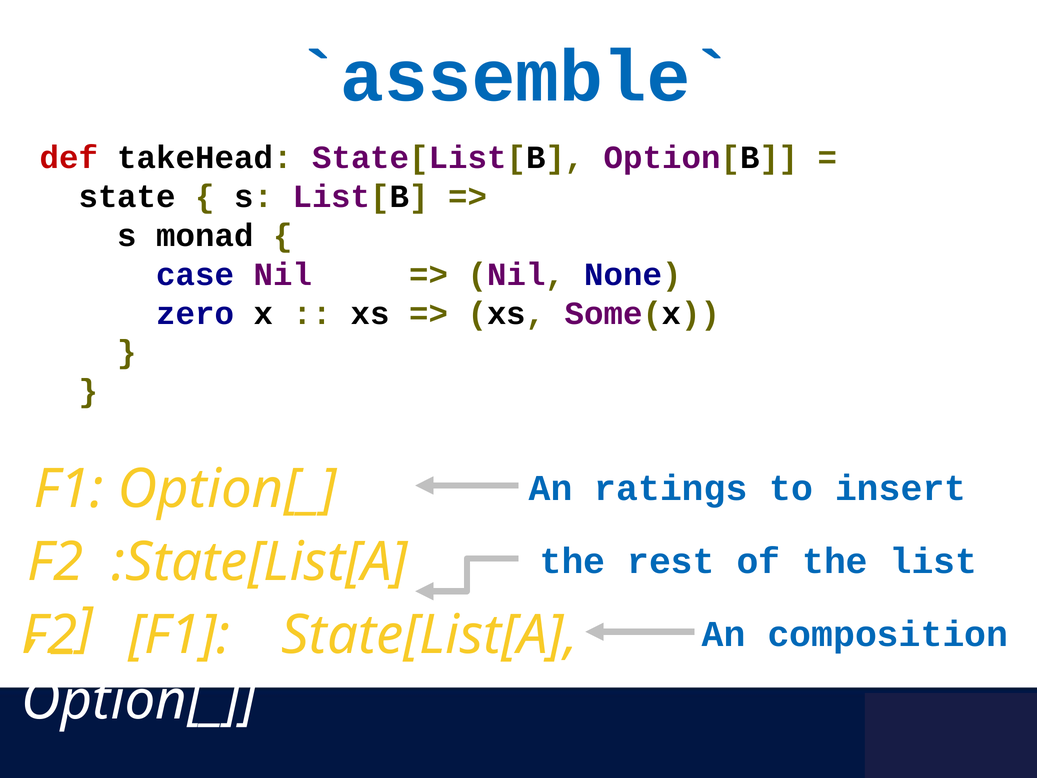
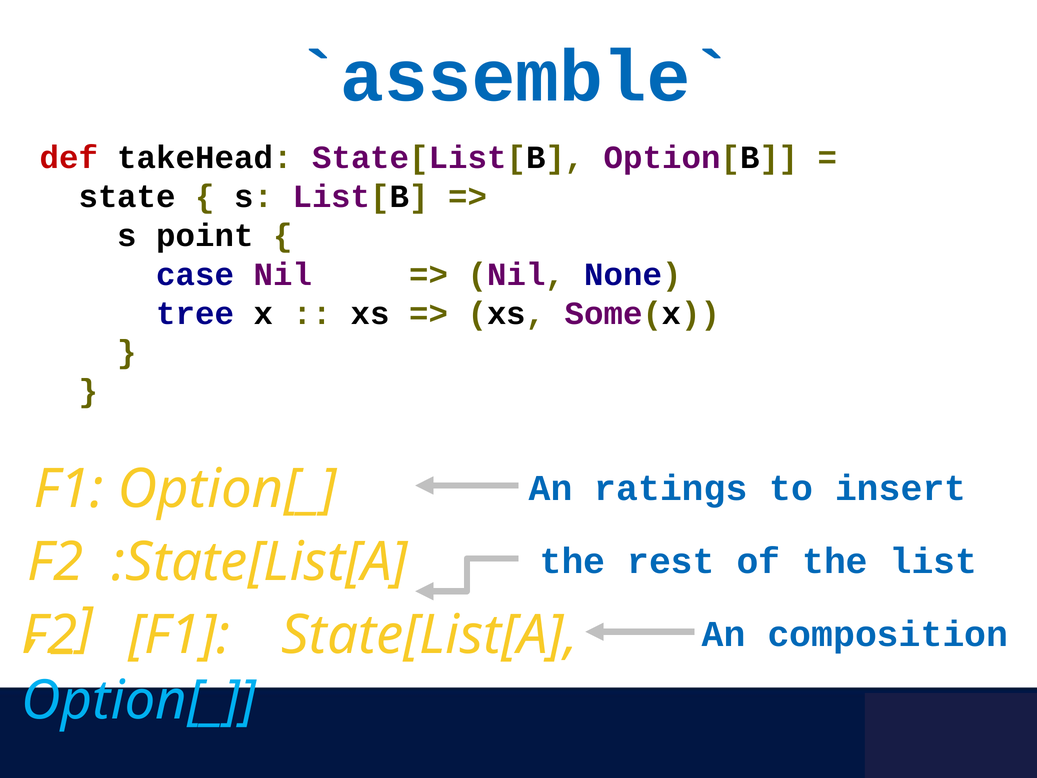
monad: monad -> point (205, 235)
zero: zero -> tree (195, 313)
Option[_ colour: white -> light blue (139, 701)
